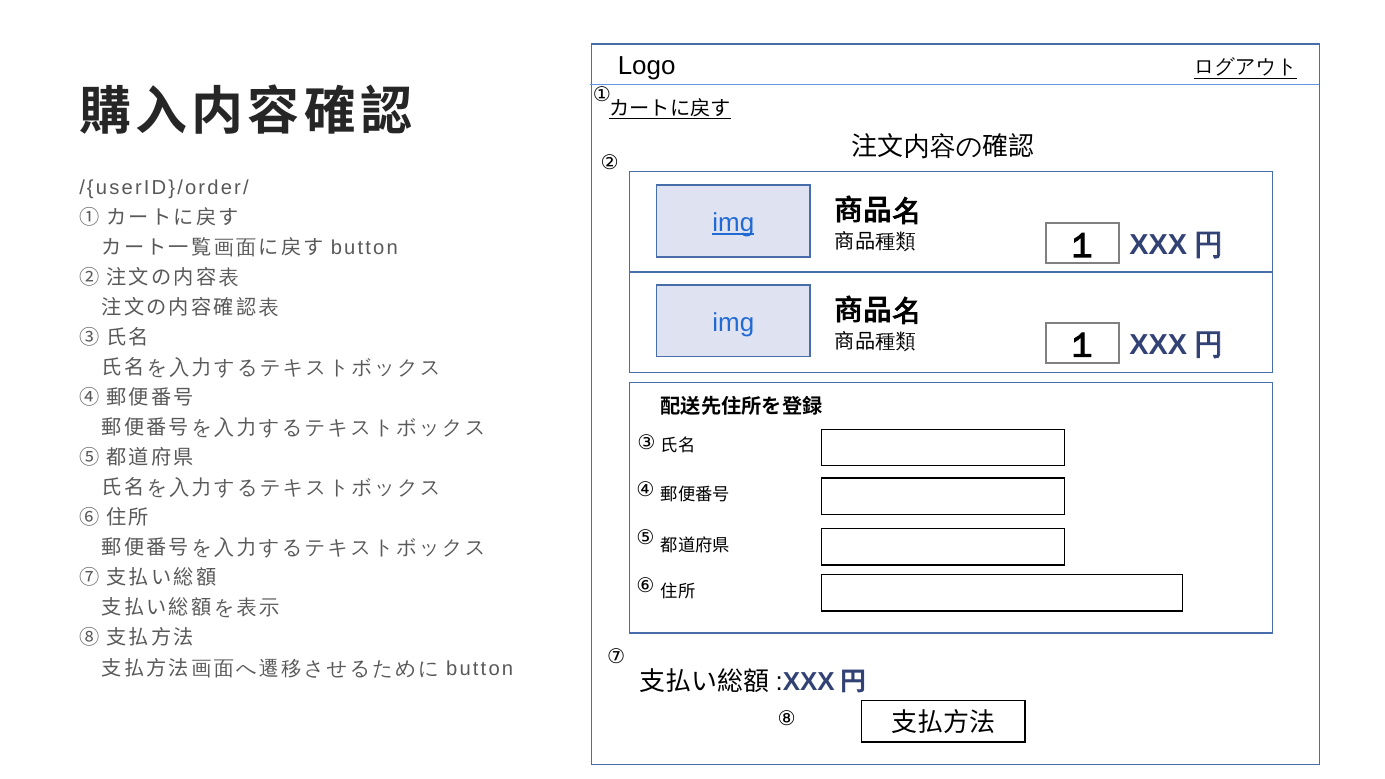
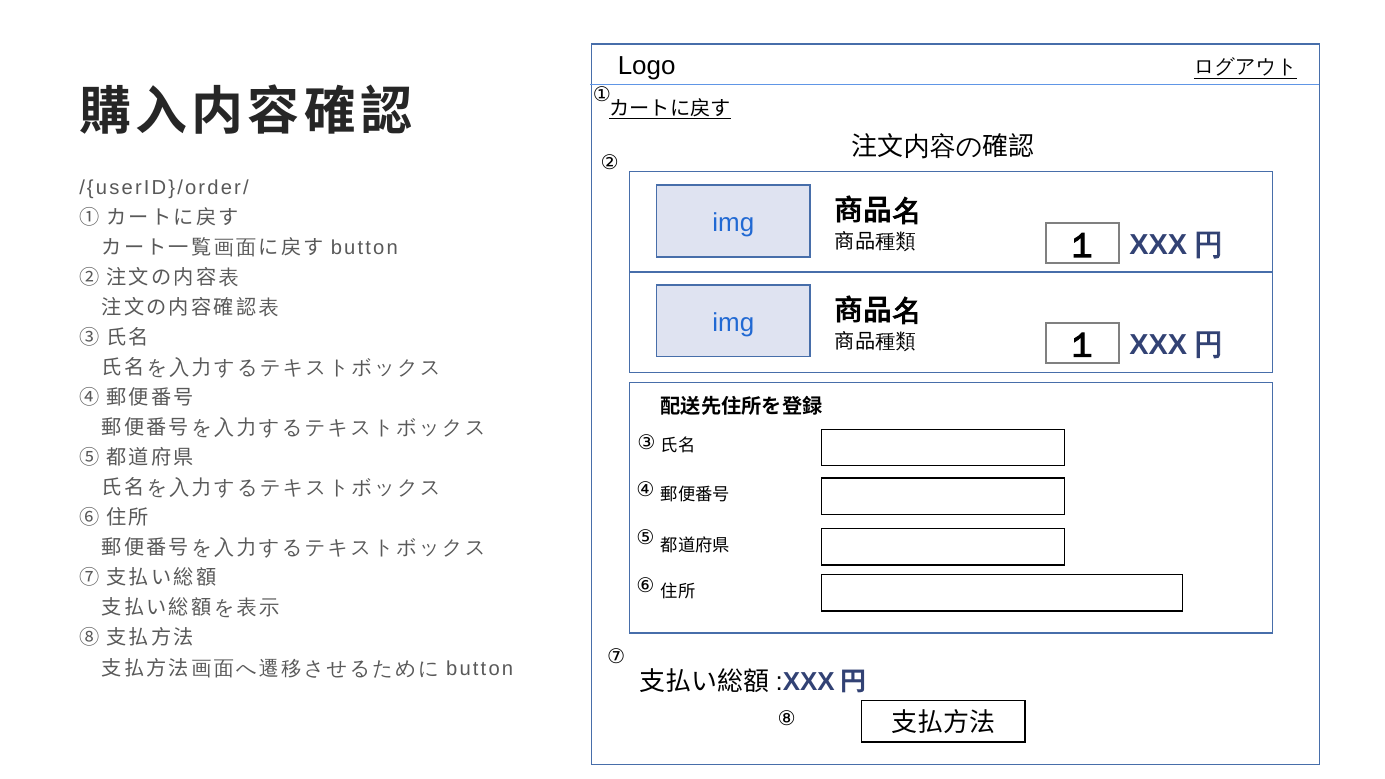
img underline: present -> none (733, 223)
